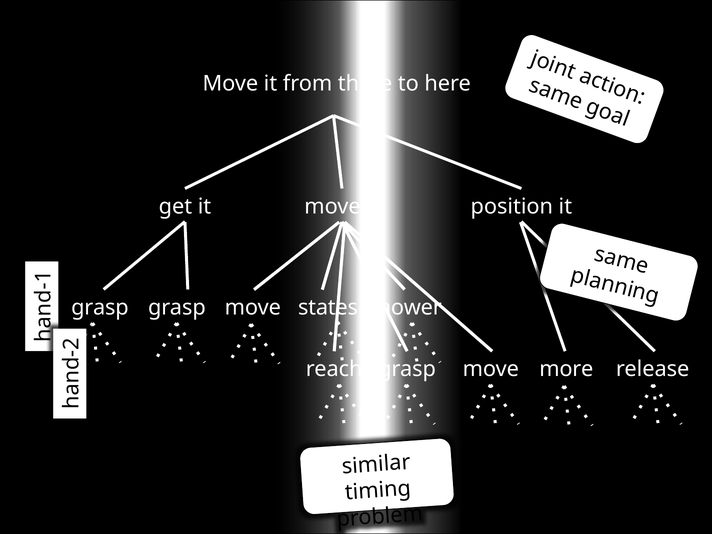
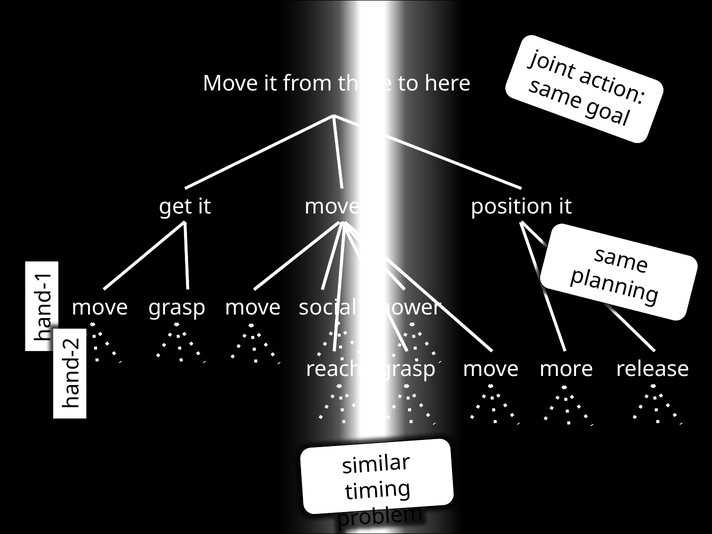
grasp: grasp -> move (100, 308)
states: states -> social (328, 308)
